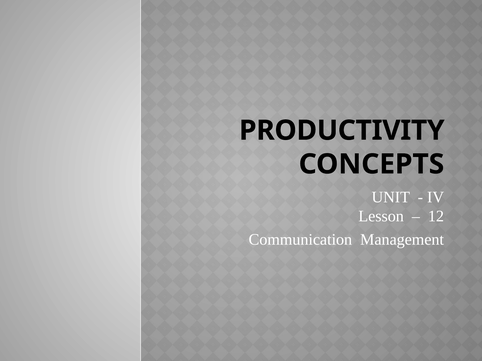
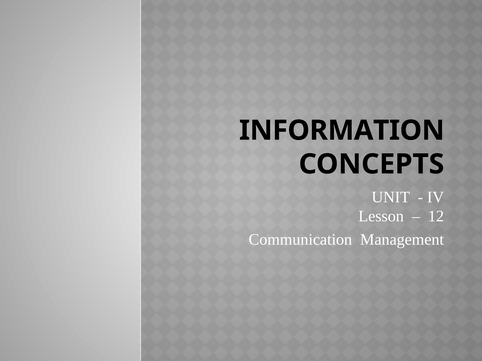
PRODUCTIVITY: PRODUCTIVITY -> INFORMATION (342, 131)
